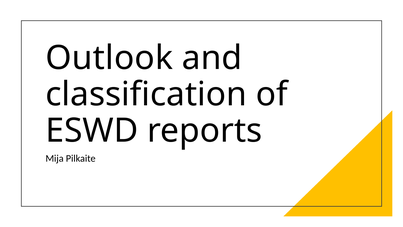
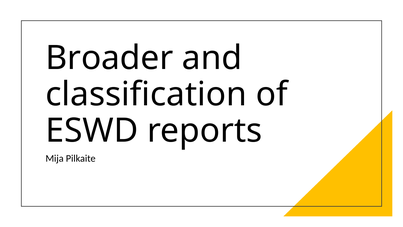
Outlook: Outlook -> Broader (109, 58)
